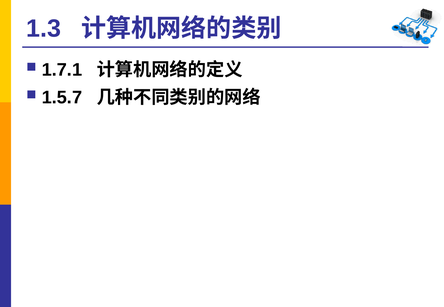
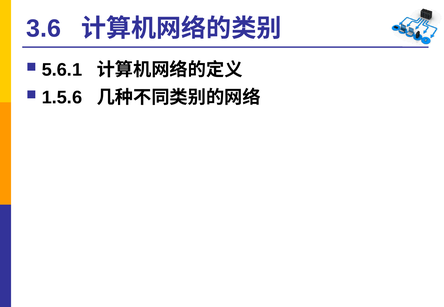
1.3: 1.3 -> 3.6 (44, 29)
1.7.1: 1.7.1 -> 5.6.1 (62, 70)
1.5.7: 1.5.7 -> 1.5.6 (62, 98)
